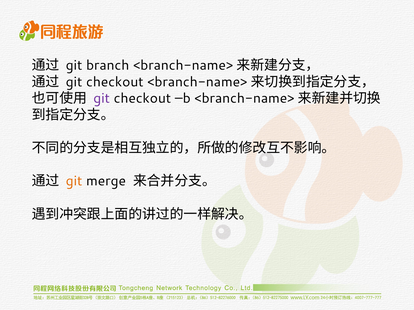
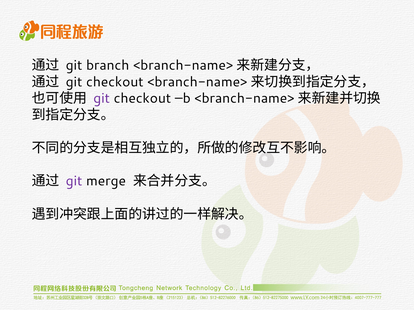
git colour: orange -> purple (74, 181)
